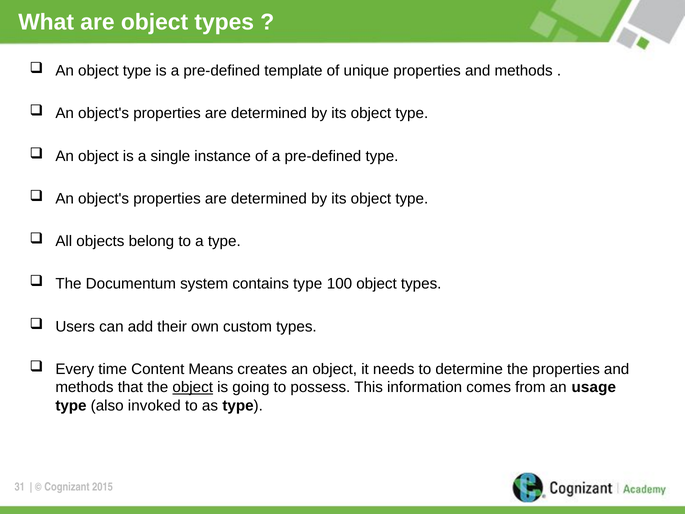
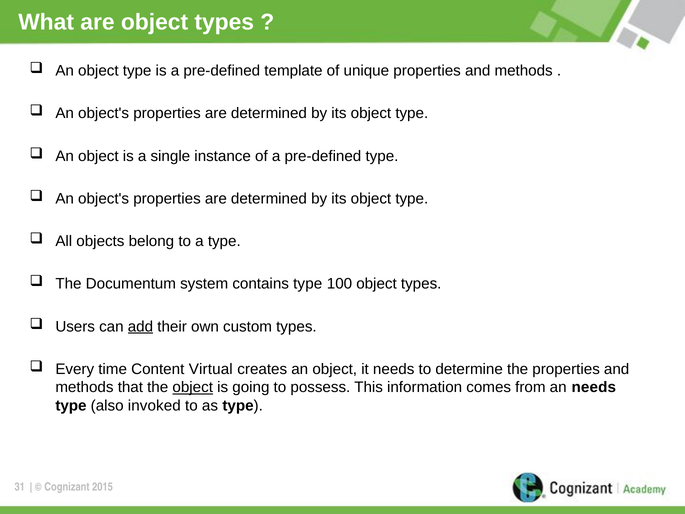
add underline: none -> present (140, 326)
Means: Means -> Virtual (211, 369)
an usage: usage -> needs (594, 387)
